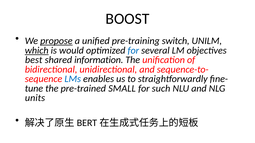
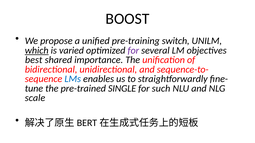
propose underline: present -> none (56, 41)
would: would -> varied (71, 51)
for colour: blue -> purple (133, 51)
information: information -> importance (99, 60)
SMALL: SMALL -> SINGLE (122, 89)
units: units -> scale (35, 98)
